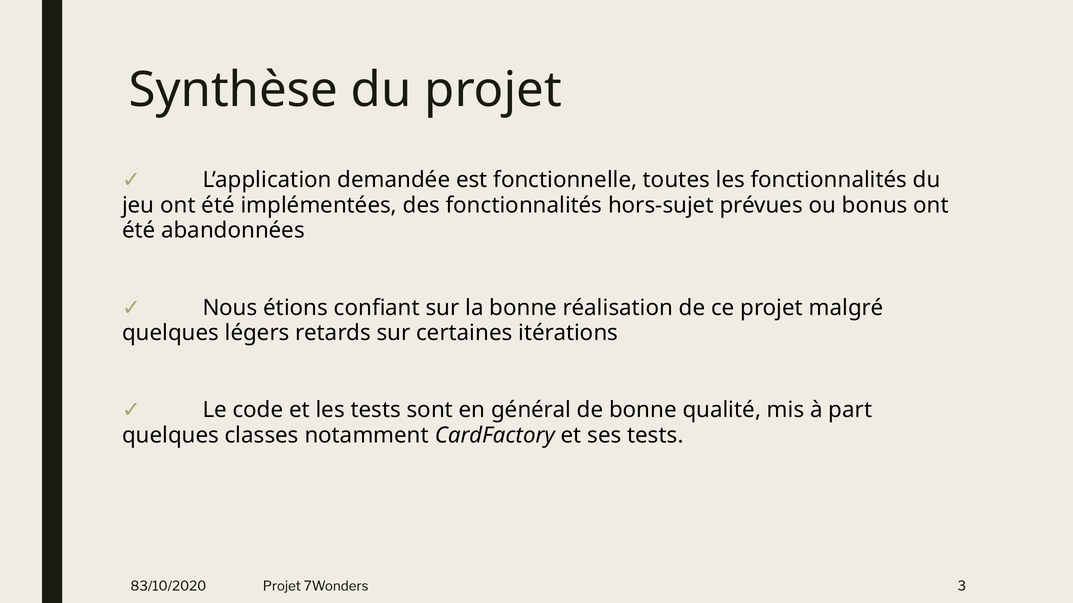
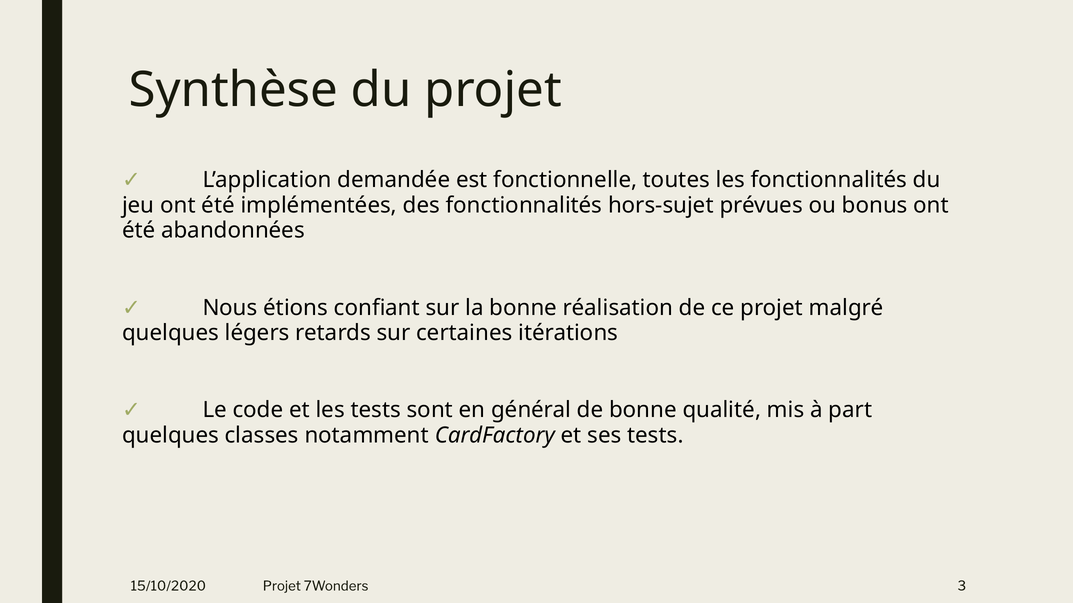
83/10/2020: 83/10/2020 -> 15/10/2020 (168, 587)
